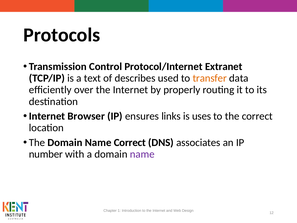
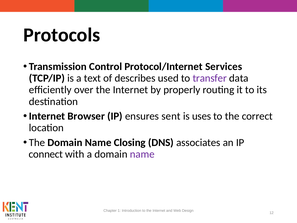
Extranet: Extranet -> Services (224, 67)
transfer colour: orange -> purple (210, 78)
links: links -> sent (171, 116)
Name Correct: Correct -> Closing (130, 142)
number: number -> connect (46, 154)
